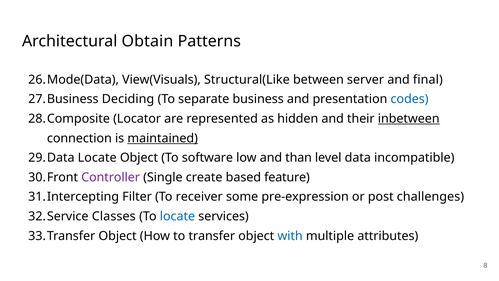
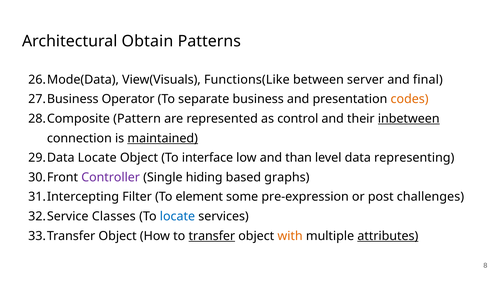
Structural(Like: Structural(Like -> Functions(Like (247, 80)
Deciding: Deciding -> Operator (128, 99)
codes colour: blue -> orange (410, 99)
Locator: Locator -> Pattern (137, 119)
hidden: hidden -> control (298, 119)
software: software -> interface (207, 158)
incompatible: incompatible -> representing (414, 158)
create: create -> hiding (204, 177)
feature: feature -> graphs (287, 177)
receiver: receiver -> element (199, 197)
transfer underline: none -> present (212, 236)
with colour: blue -> orange (290, 236)
attributes underline: none -> present (388, 236)
